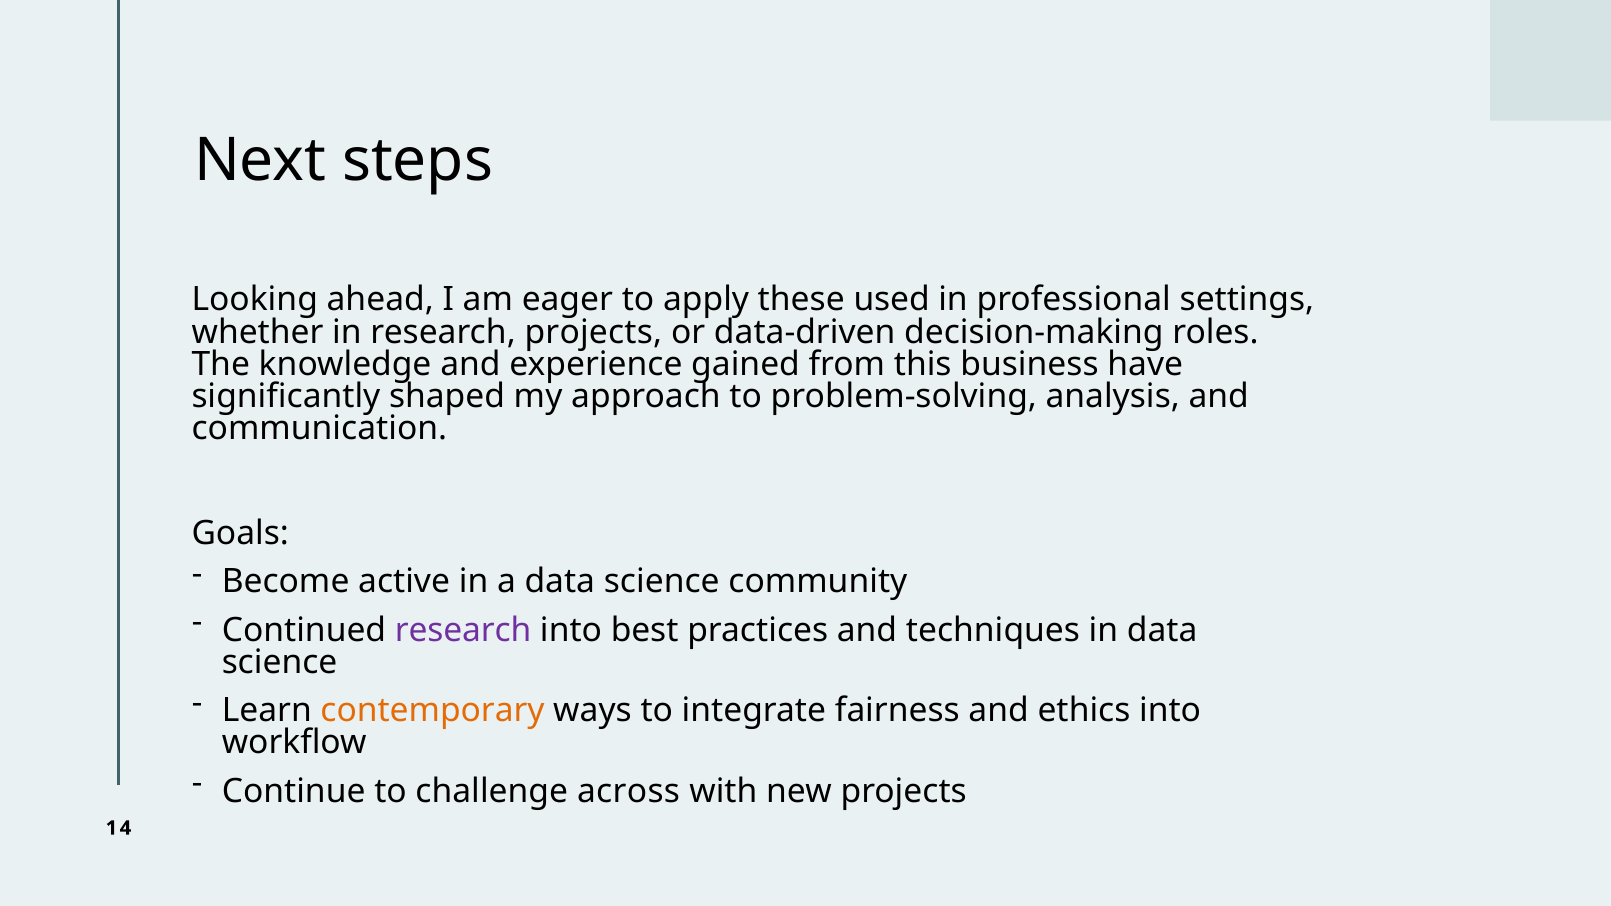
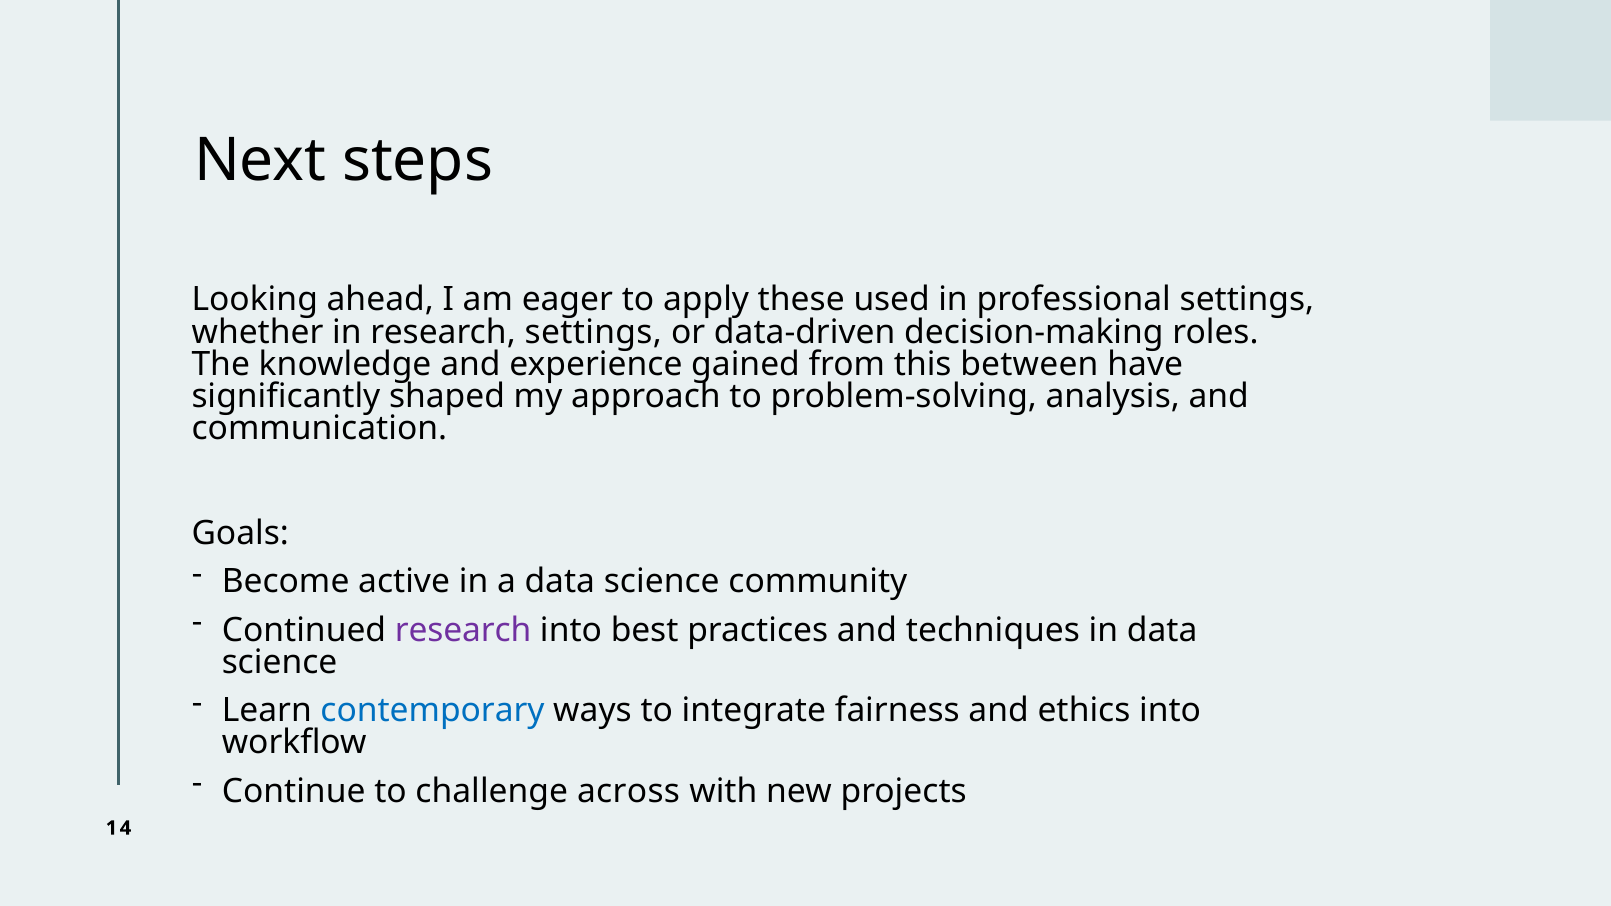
research projects: projects -> settings (593, 332)
business: business -> between (1029, 364)
contemporary colour: orange -> blue (433, 711)
